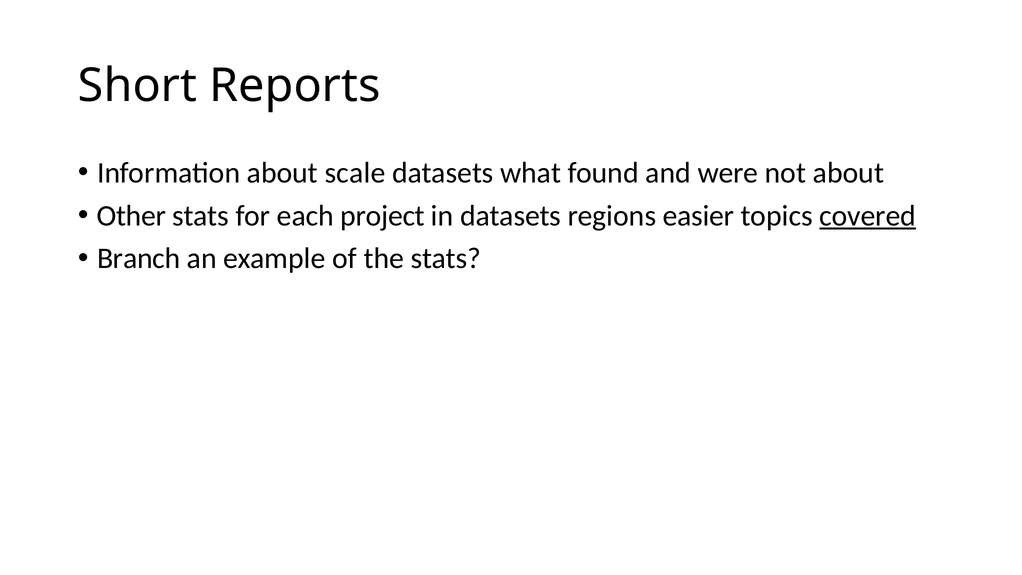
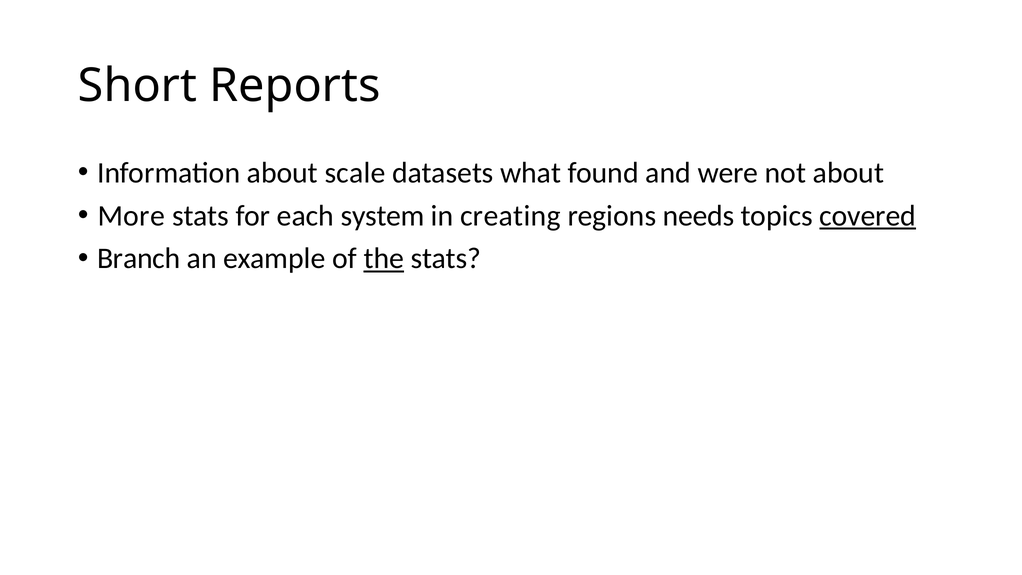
Other: Other -> More (131, 216)
project: project -> system (383, 216)
in datasets: datasets -> creating (510, 216)
easier: easier -> needs (699, 216)
the underline: none -> present (384, 258)
